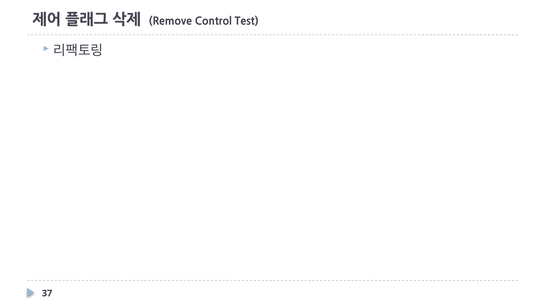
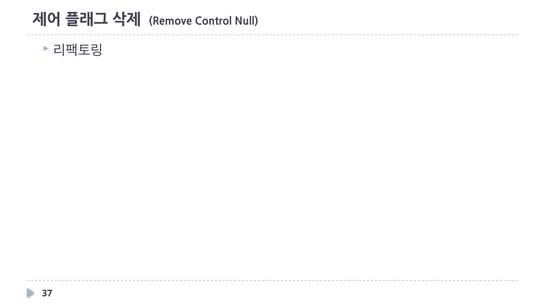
Test: Test -> Null (247, 21)
